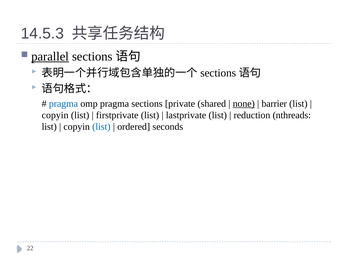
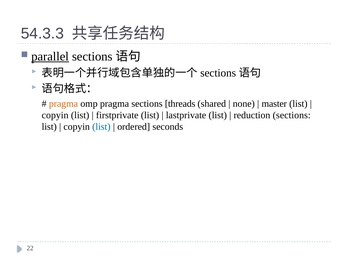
14.5.3: 14.5.3 -> 54.3.3 (42, 34)
pragma colour: blue -> orange (63, 104)
private: private -> threads (180, 104)
none underline: present -> none (244, 104)
barrier: barrier -> master (274, 104)
reduction nthreads: nthreads -> sections (292, 115)
